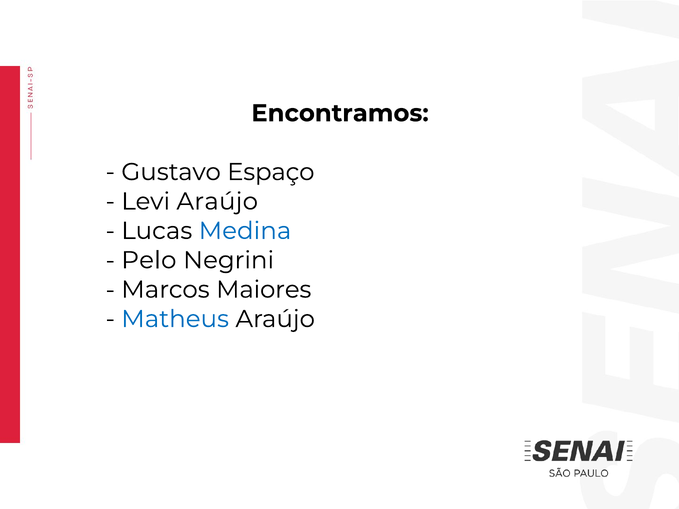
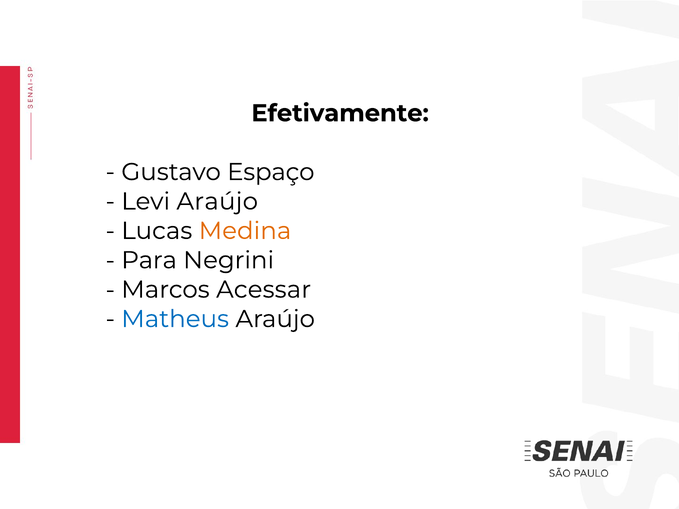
Encontramos: Encontramos -> Efetivamente (340, 113)
Medina colour: blue -> orange (245, 231)
Pelo: Pelo -> Para (149, 260)
Maiores: Maiores -> Acessar (264, 290)
